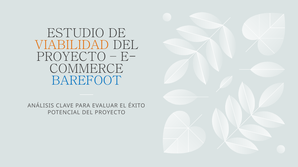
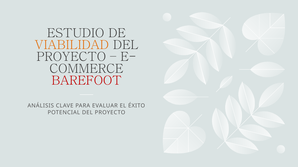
BAREFOOT colour: blue -> red (86, 81)
